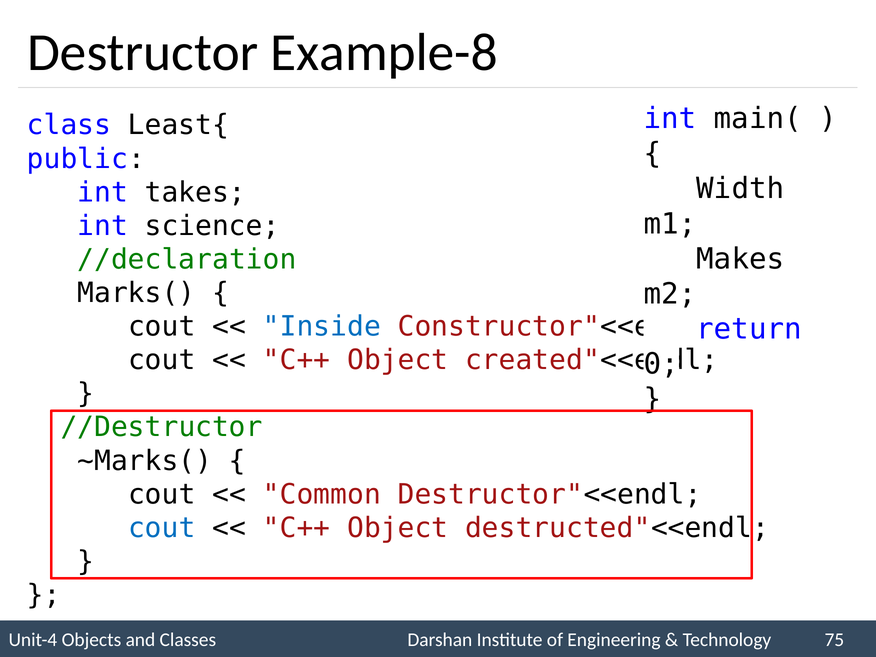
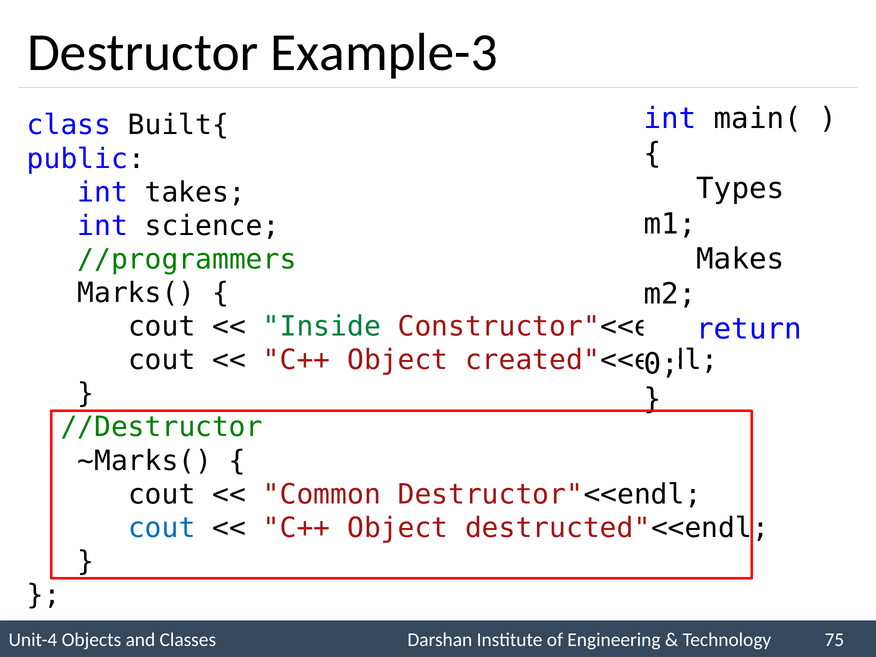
Example-8: Example-8 -> Example-3 (384, 53)
Least{: Least{ -> Built{ (178, 125)
Width: Width -> Types (740, 189)
//declaration: //declaration -> //programmers (187, 259)
Inside colour: blue -> green (322, 327)
